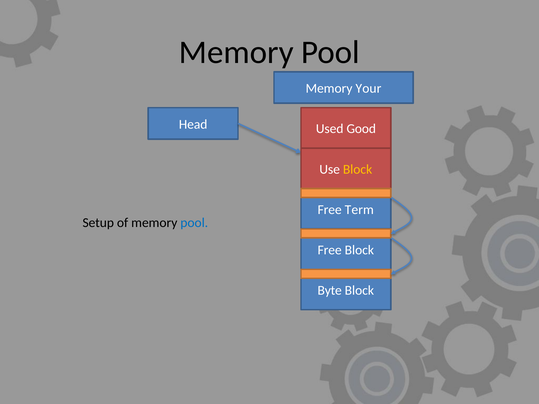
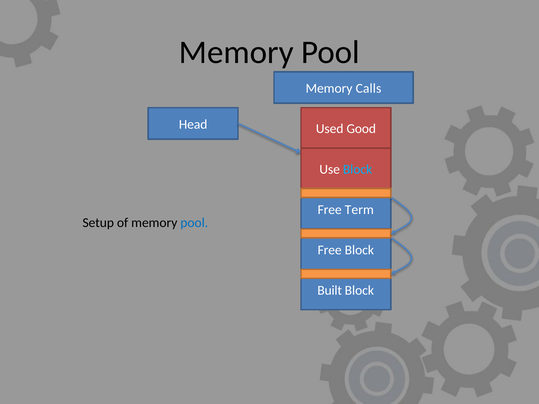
Your: Your -> Calls (368, 89)
Block colour: yellow -> light blue (358, 169)
Byte: Byte -> Built (330, 291)
